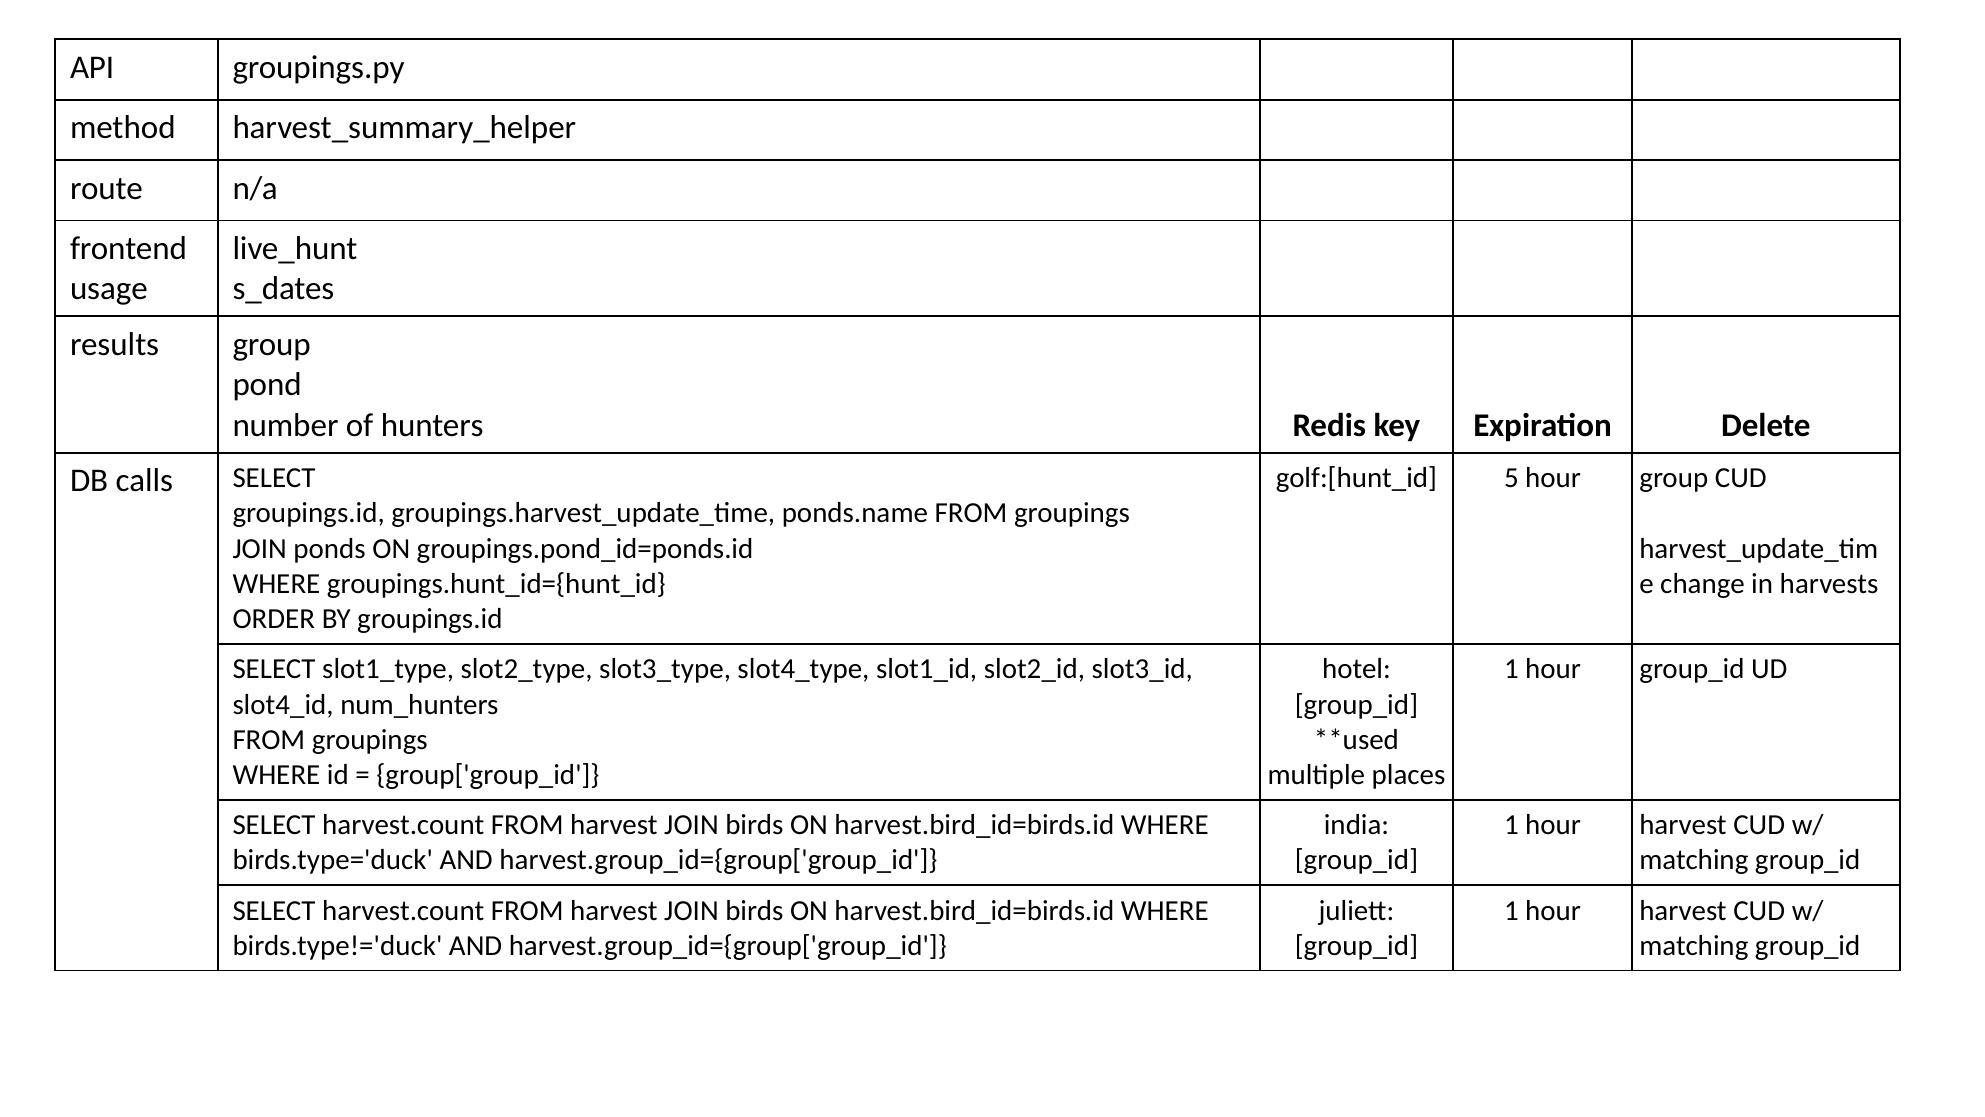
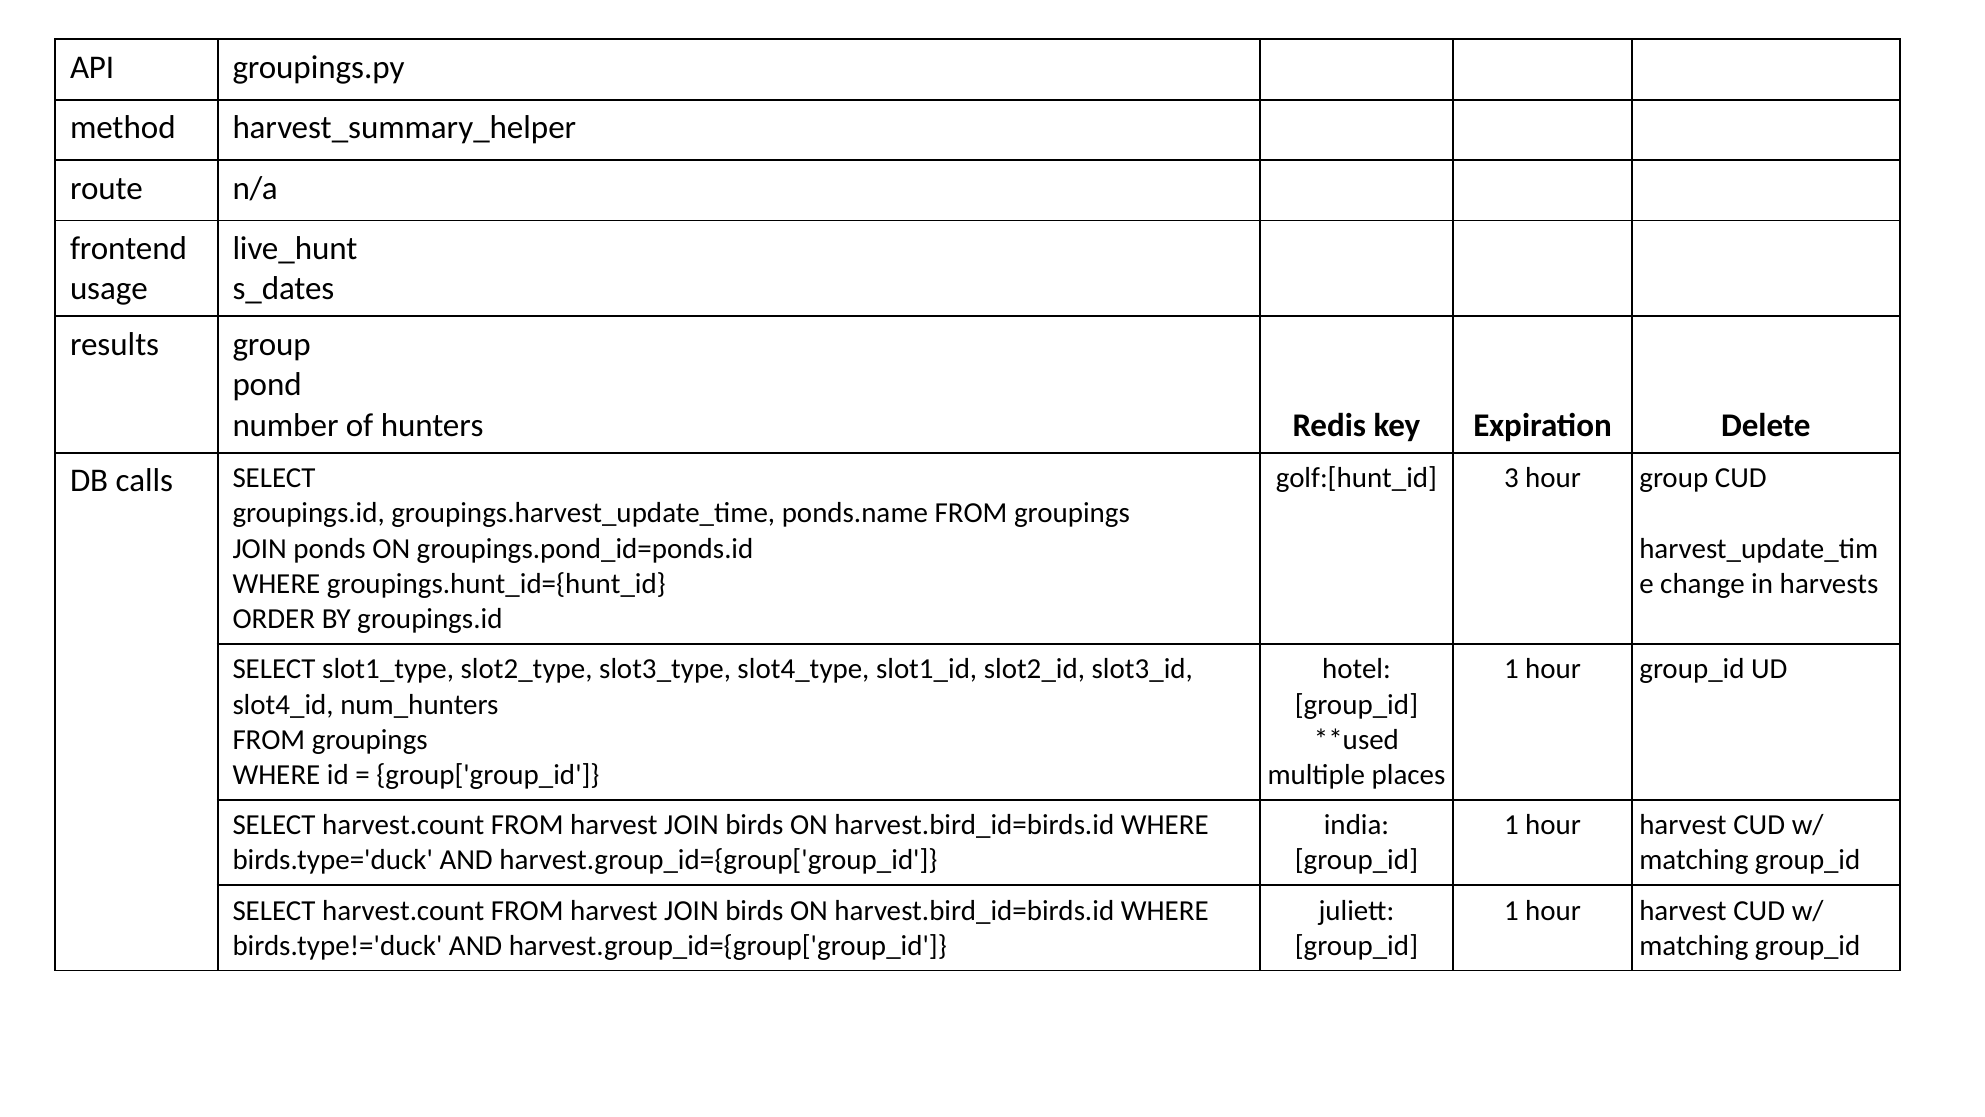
5: 5 -> 3 (1511, 478)
